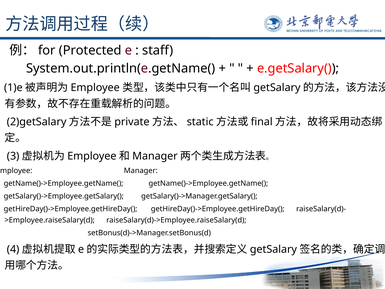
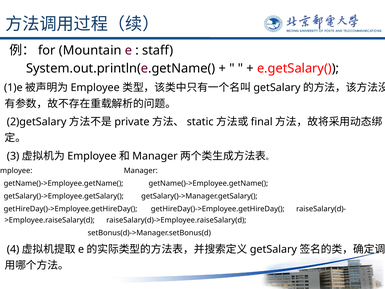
Protected: Protected -> Mountain (90, 50)
